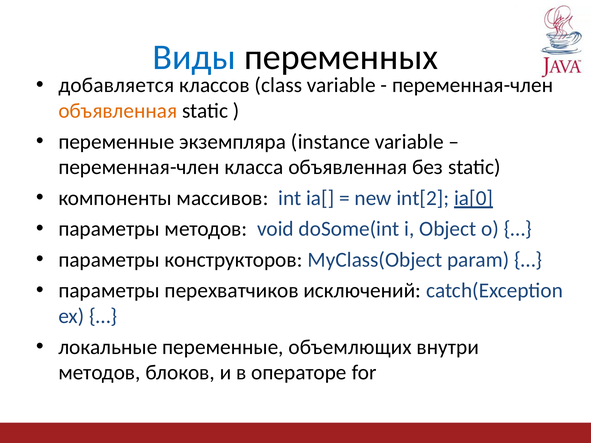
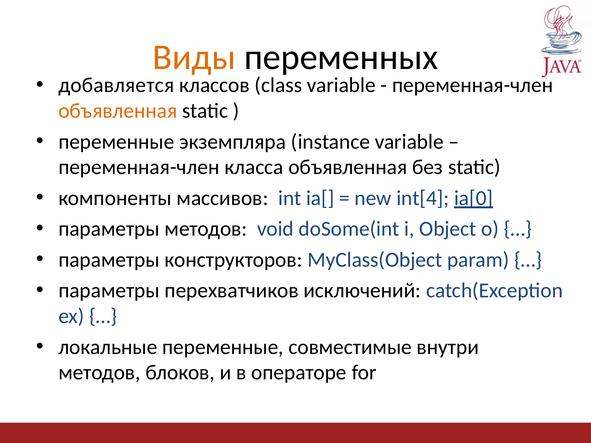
Виды colour: blue -> orange (194, 57)
int[2: int[2 -> int[4 (423, 198)
объемлющих: объемлющих -> совместимые (350, 347)
